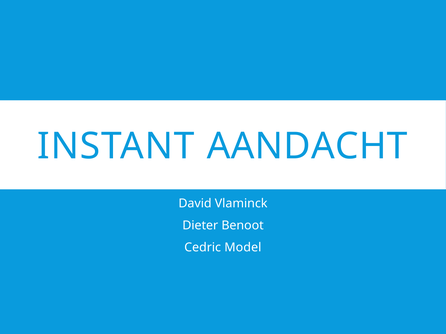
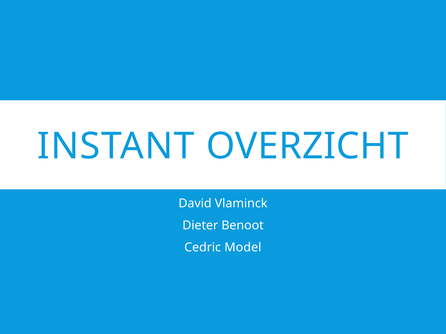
AANDACHT: AANDACHT -> OVERZICHT (307, 147)
